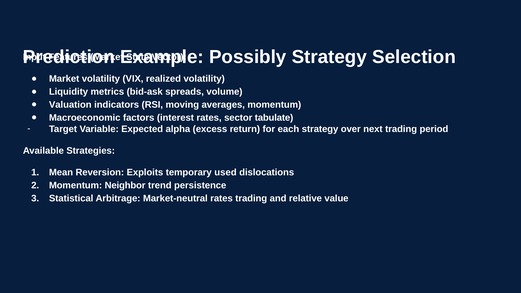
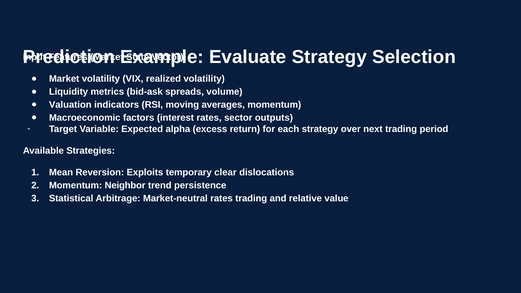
Possibly: Possibly -> Evaluate (248, 57)
tabulate: tabulate -> outputs (274, 118)
used: used -> clear (225, 172)
